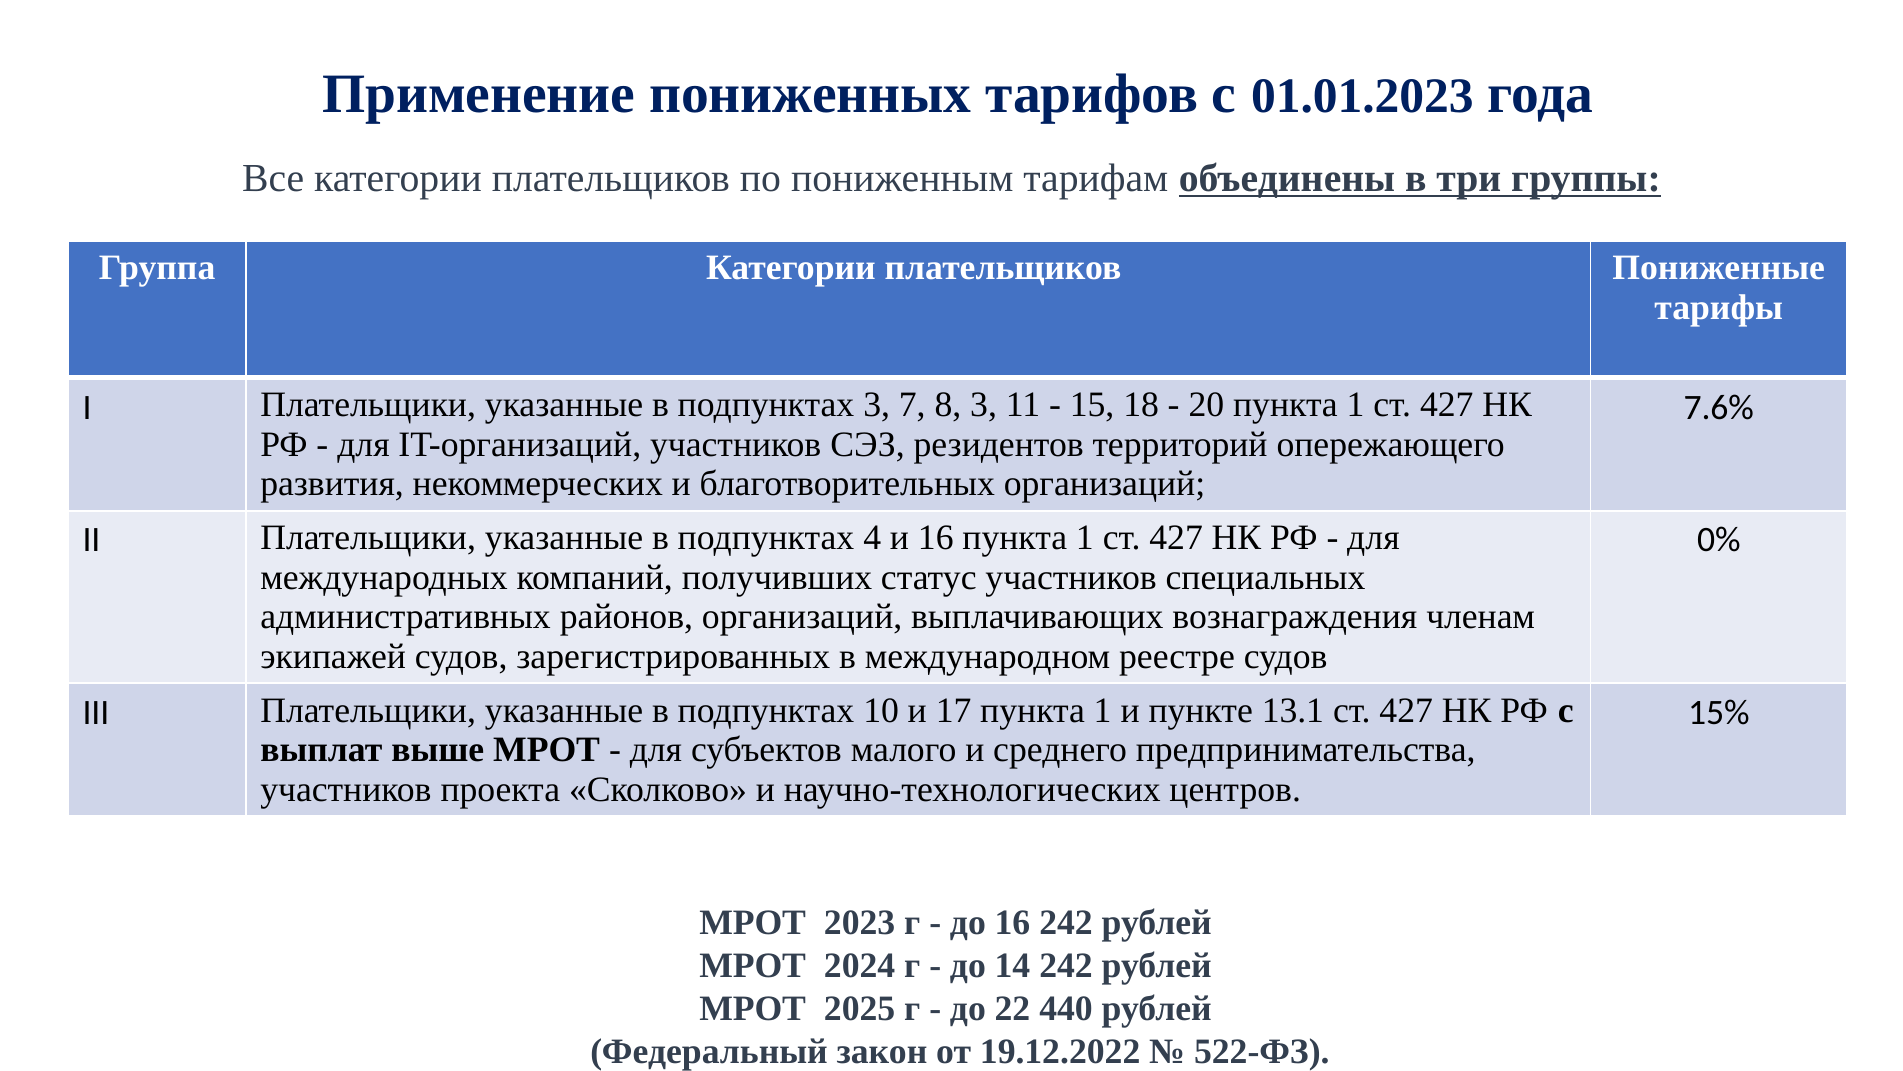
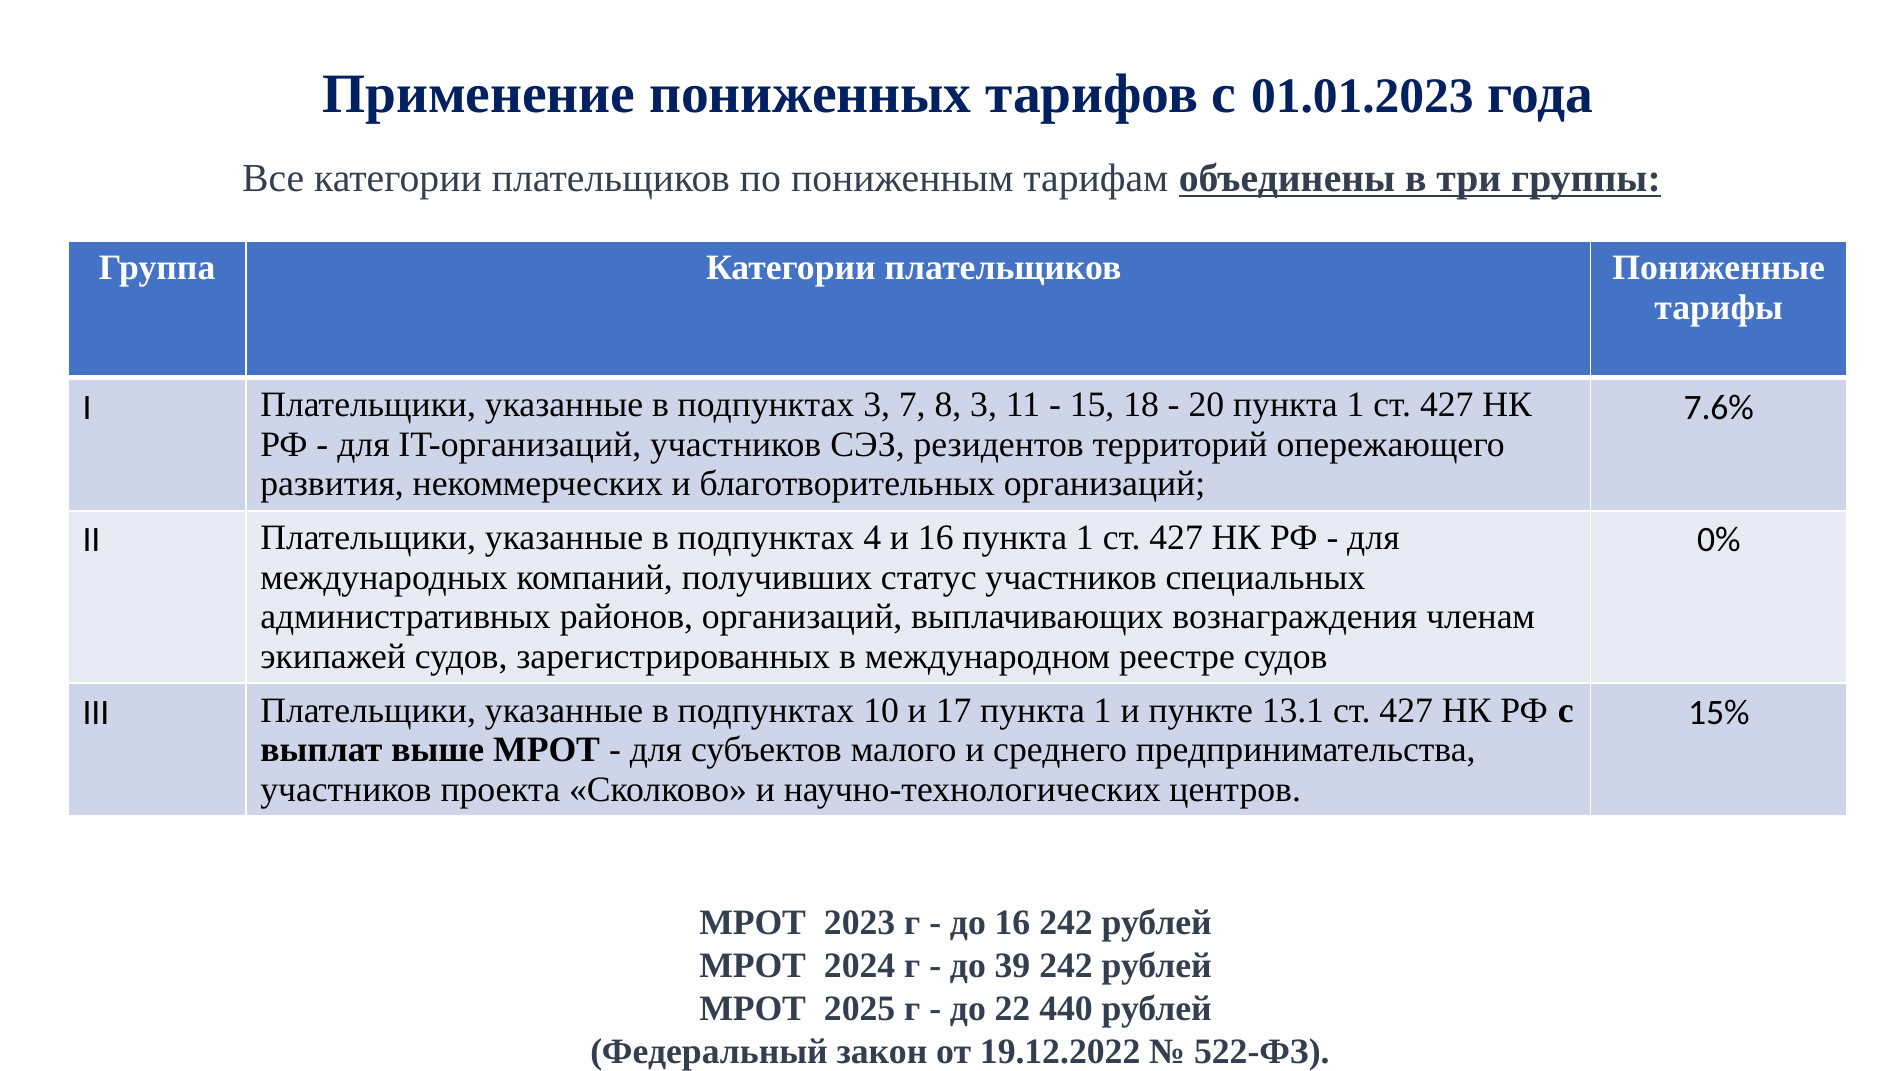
14: 14 -> 39 (1012, 965)
